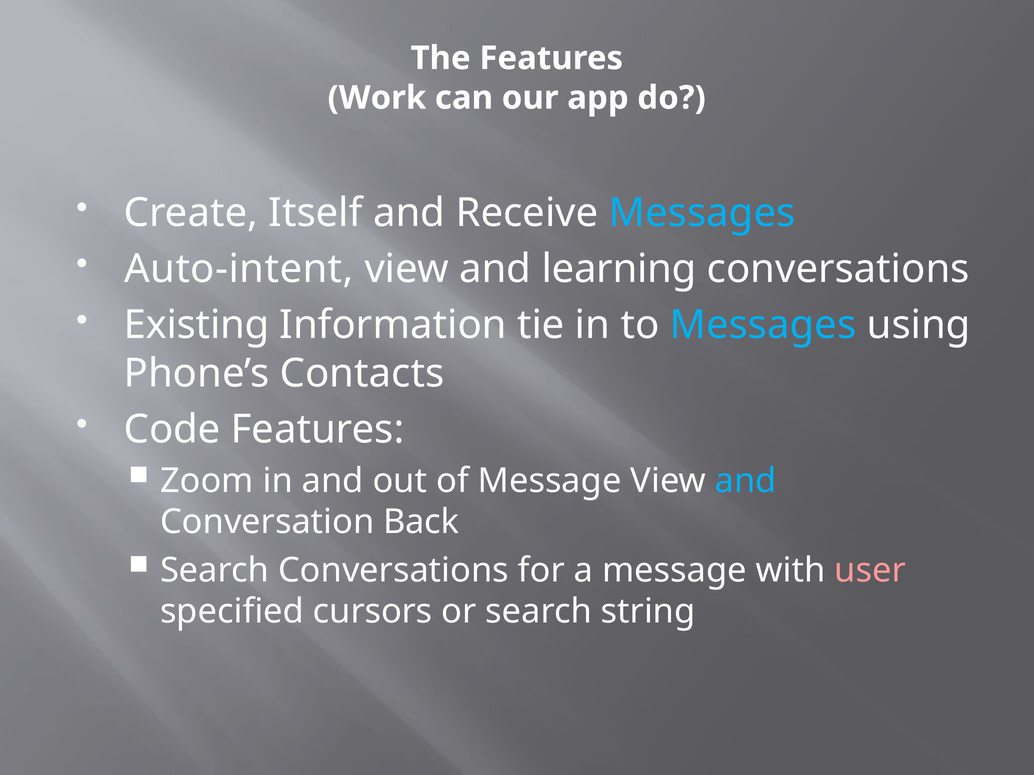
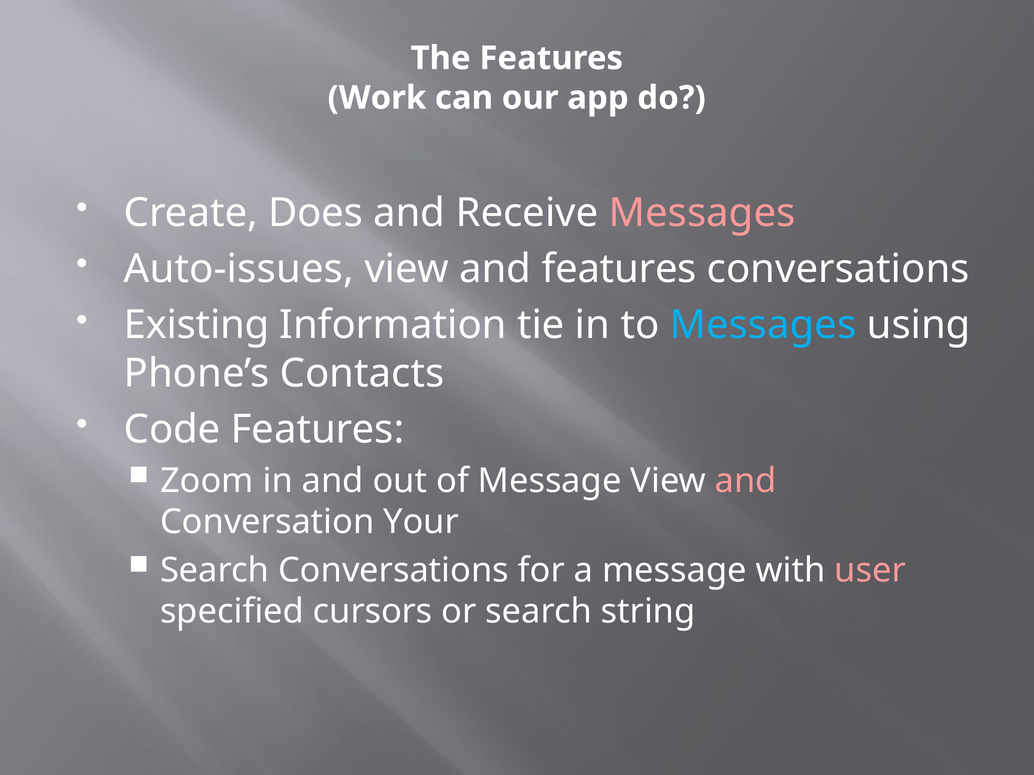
Itself: Itself -> Does (316, 213)
Messages colour: light blue -> pink (702, 213)
Auto-intent: Auto-intent -> Auto-issues (239, 269)
and learning: learning -> features (619, 269)
and colour: light blue -> pink (746, 481)
Back: Back -> Your (421, 522)
